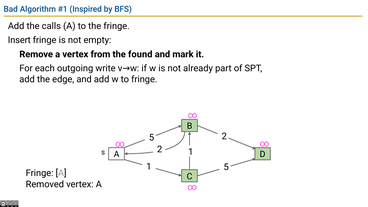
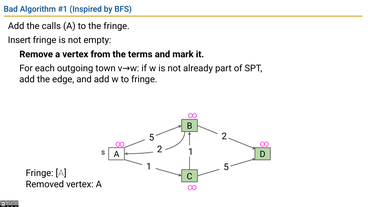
found: found -> terms (140, 54)
write: write -> town (106, 68)
